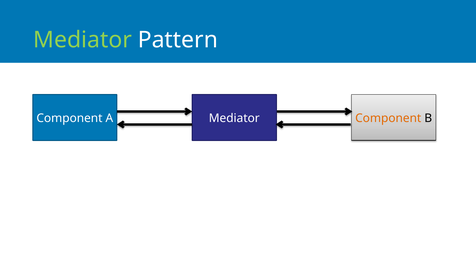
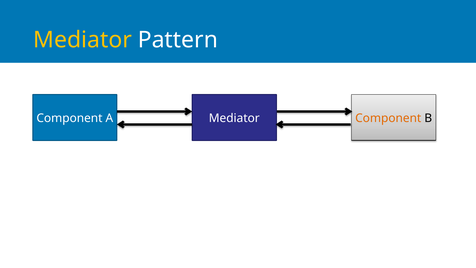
Mediator colour: light green -> yellow (83, 40)
